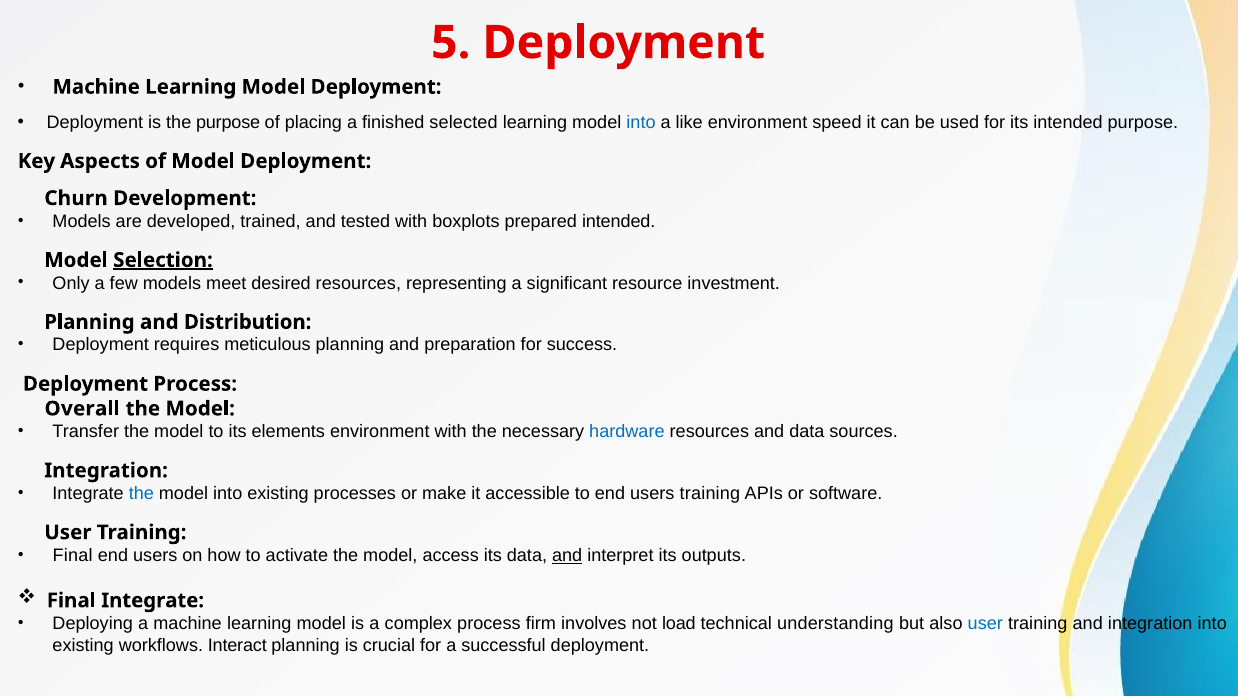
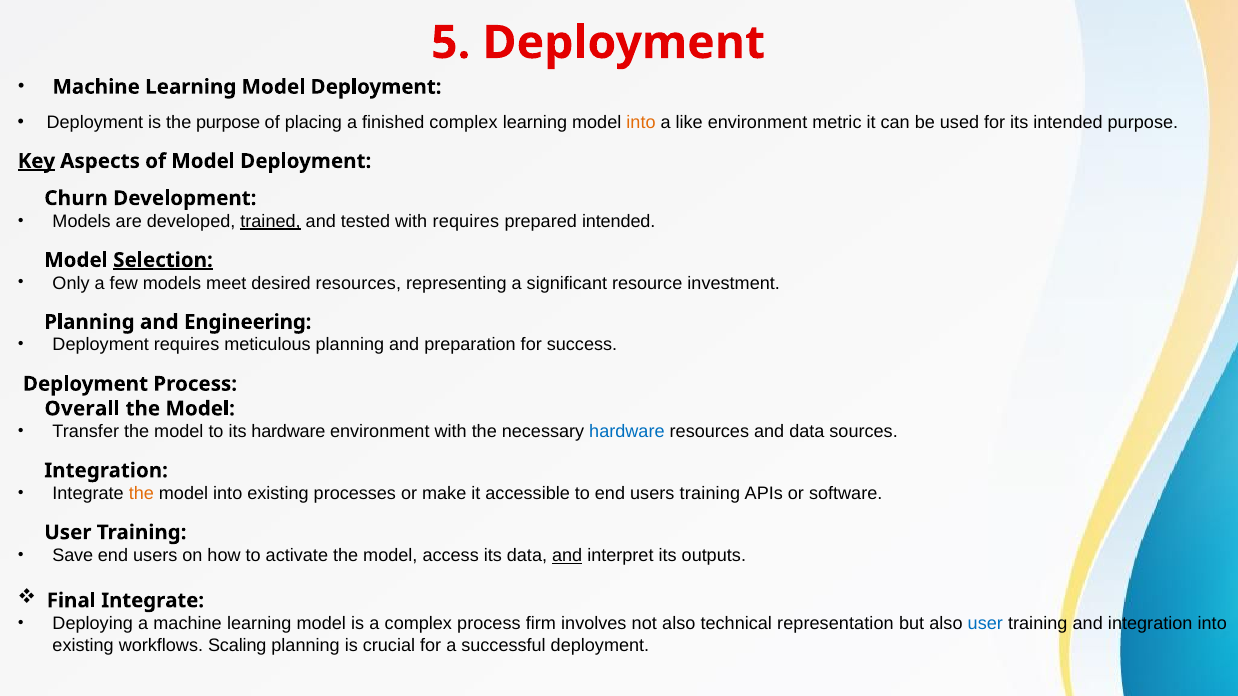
finished selected: selected -> complex (464, 122)
into colour: blue -> orange (641, 122)
speed: speed -> metric (837, 122)
Key underline: none -> present (36, 161)
trained underline: none -> present (271, 221)
with boxplots: boxplots -> requires (466, 221)
Distribution: Distribution -> Engineering (248, 322)
its elements: elements -> hardware (288, 432)
the colour: blue -> orange (141, 494)
Final: Final -> Save (73, 556)
not load: load -> also (679, 624)
understanding: understanding -> representation (835, 624)
Interact: Interact -> Scaling (237, 646)
